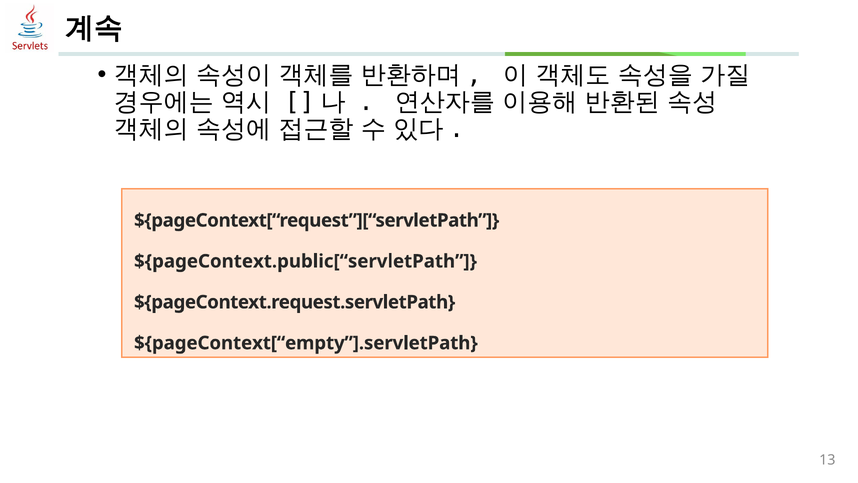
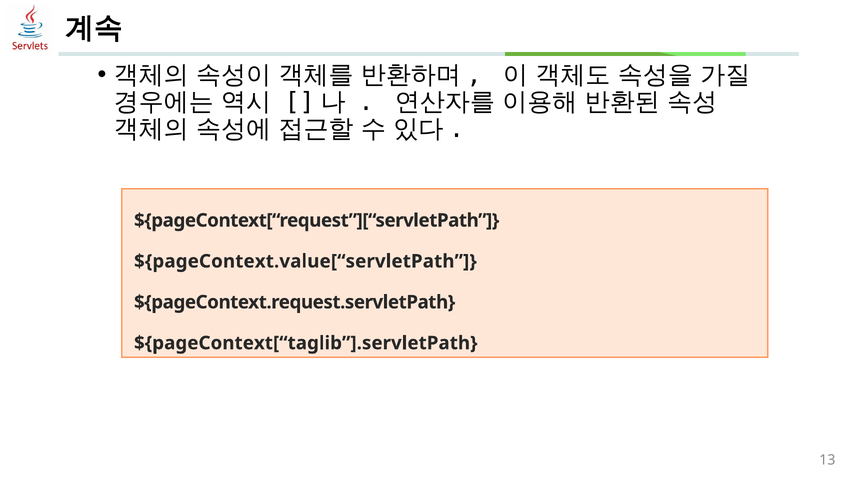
${pageContext.public[“servletPath: ${pageContext.public[“servletPath -> ${pageContext.value[“servletPath (305, 261)
${pageContext[“empty”].servletPath: ${pageContext[“empty”].servletPath -> ${pageContext[“taglib”].servletPath (306, 343)
